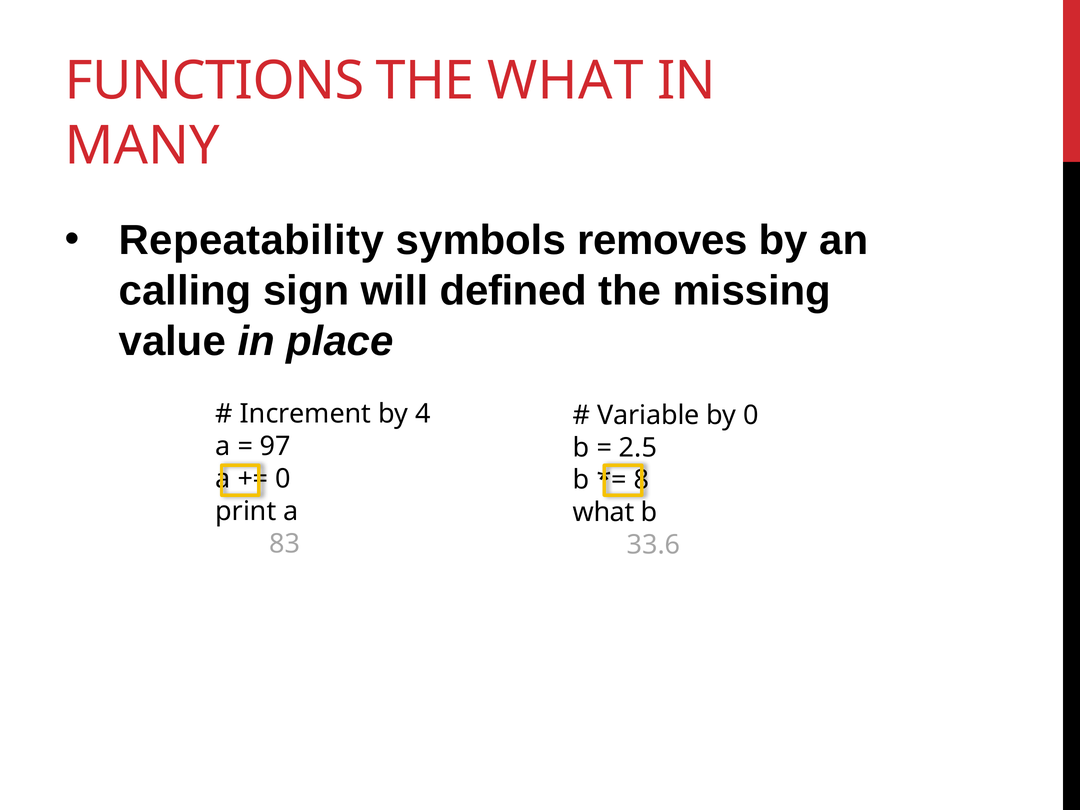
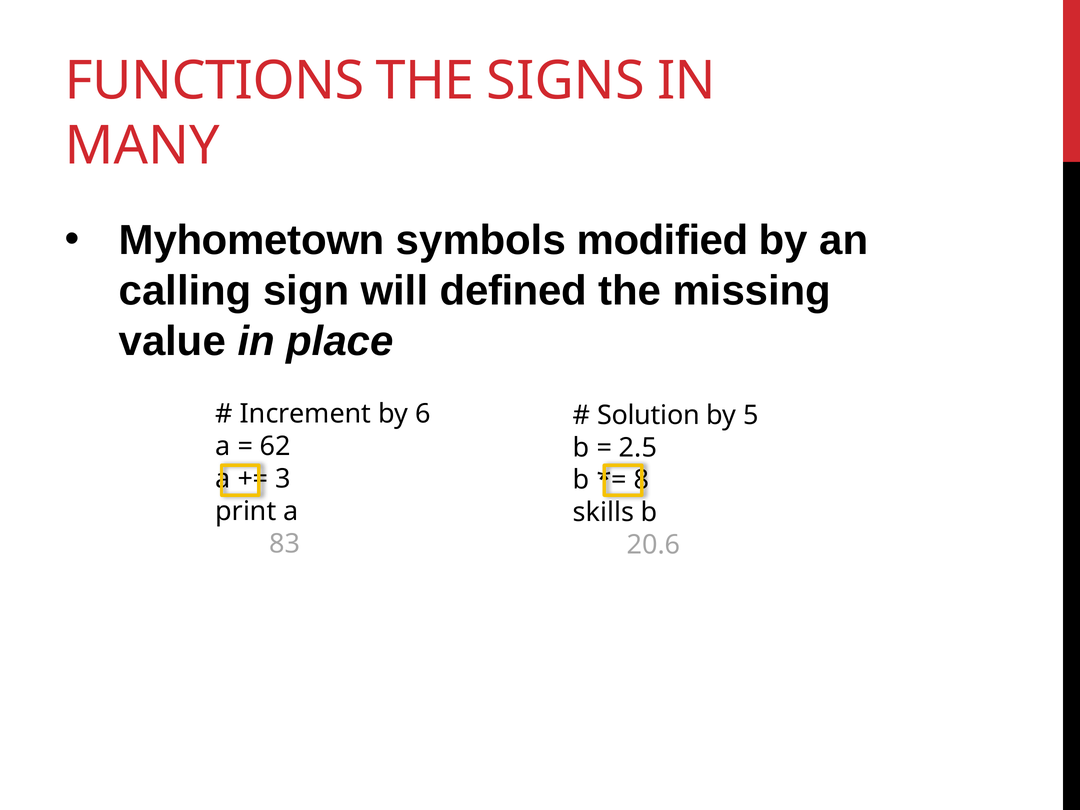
THE WHAT: WHAT -> SIGNS (566, 81)
Repeatability: Repeatability -> Myhometown (252, 241)
removes: removes -> modified (663, 241)
4: 4 -> 6 (423, 414)
Variable: Variable -> Solution (648, 415)
by 0: 0 -> 5 (751, 415)
97: 97 -> 62 (275, 446)
0: 0 -> 3 (283, 479)
what: what -> skills (603, 512)
33.6: 33.6 -> 20.6 (654, 545)
